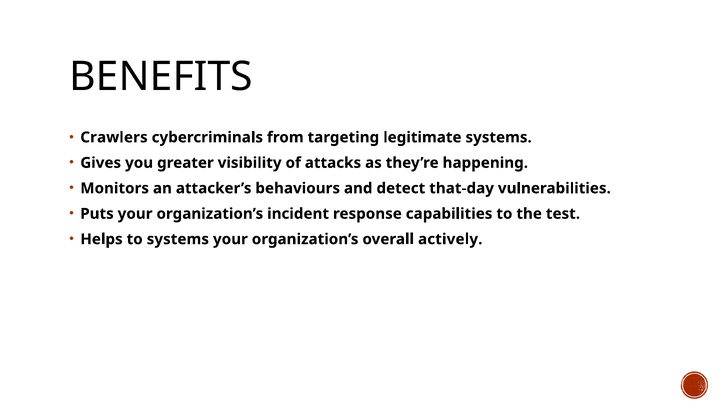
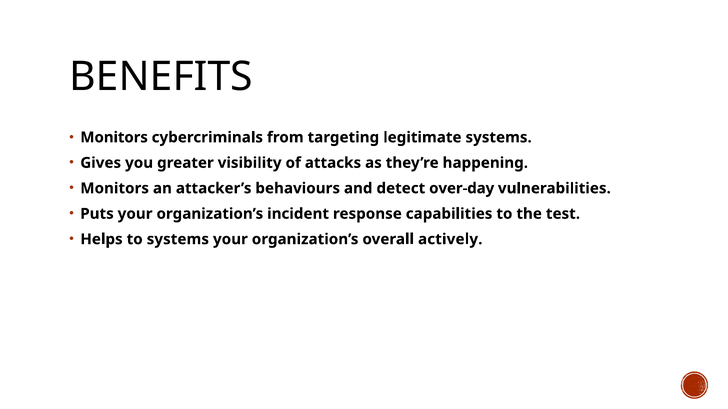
Crawlers: Crawlers -> Monitors (114, 138)
that-day: that-day -> over-day (462, 189)
